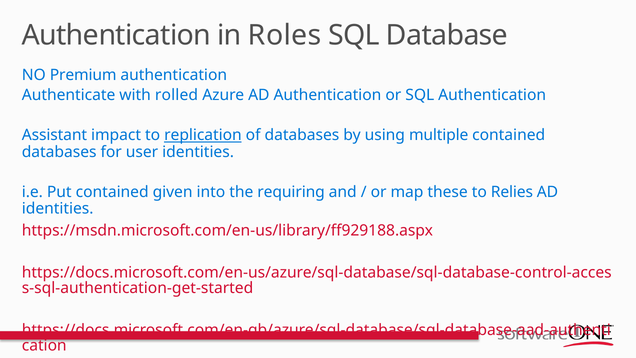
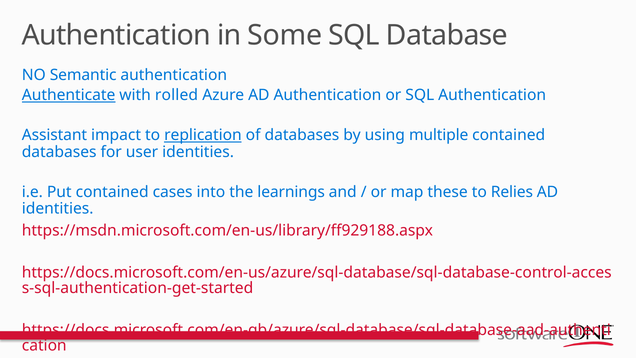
Roles: Roles -> Some (285, 35)
Premium: Premium -> Semantic (83, 75)
Authenticate underline: none -> present (69, 95)
given: given -> cases (173, 192)
requiring: requiring -> learnings (291, 192)
